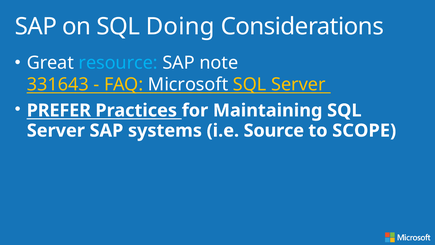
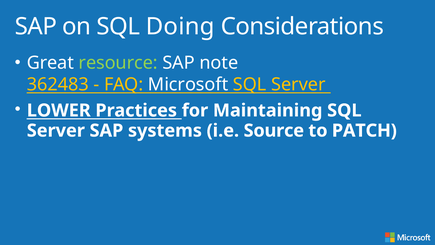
resource colour: light blue -> light green (118, 63)
331643: 331643 -> 362483 (58, 85)
PREFER: PREFER -> LOWER (59, 110)
SCOPE: SCOPE -> PATCH (364, 130)
